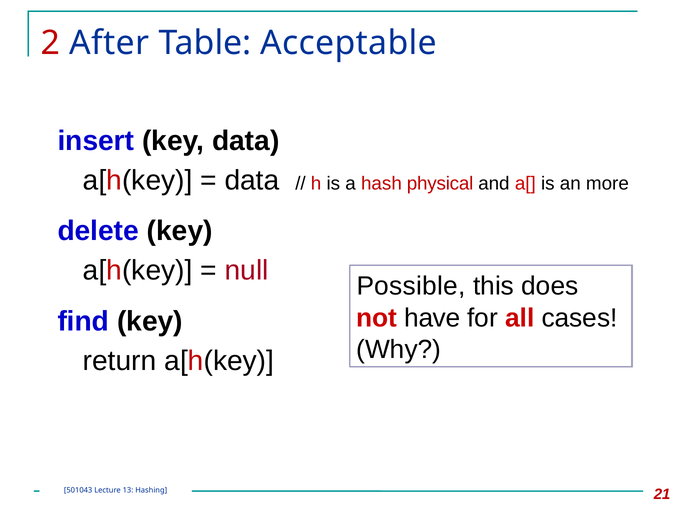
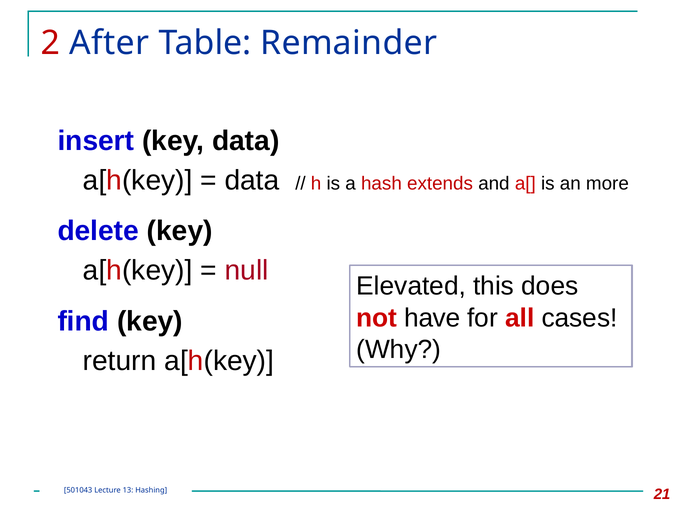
Acceptable: Acceptable -> Remainder (349, 43)
physical: physical -> extends (440, 183)
Possible: Possible -> Elevated (411, 286)
